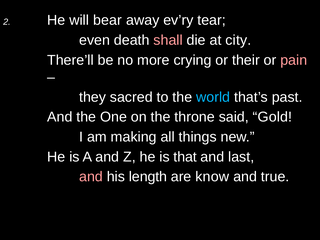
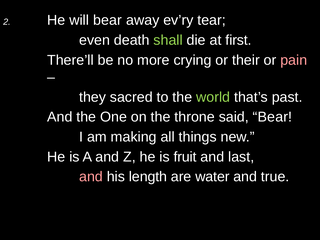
shall colour: pink -> light green (168, 40)
city: city -> first (239, 40)
world colour: light blue -> light green (213, 97)
said Gold: Gold -> Bear (272, 117)
that: that -> fruit (185, 157)
know: know -> water (212, 177)
